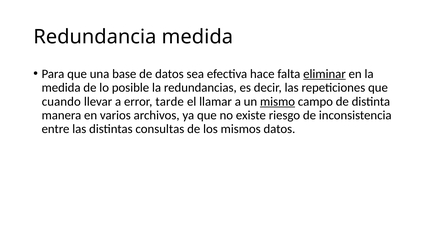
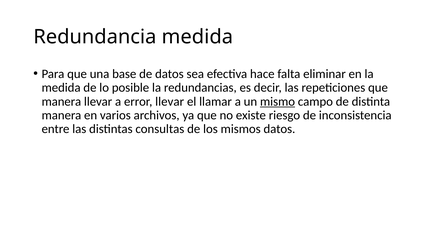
eliminar underline: present -> none (325, 74)
cuando: cuando -> manera (61, 102)
error tarde: tarde -> llevar (170, 102)
